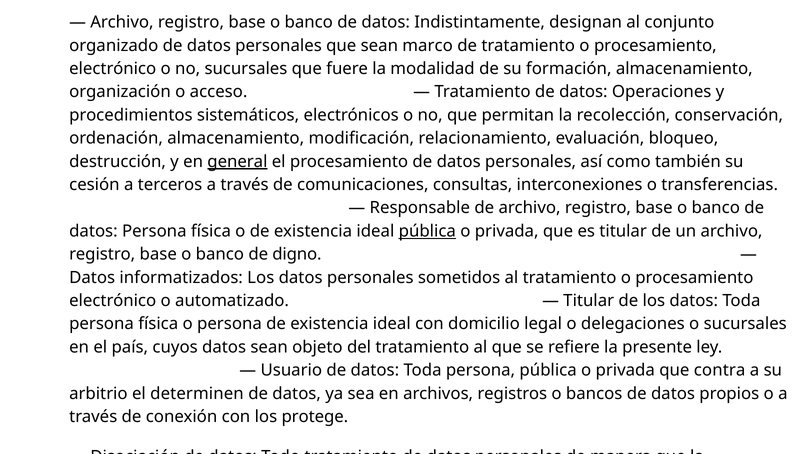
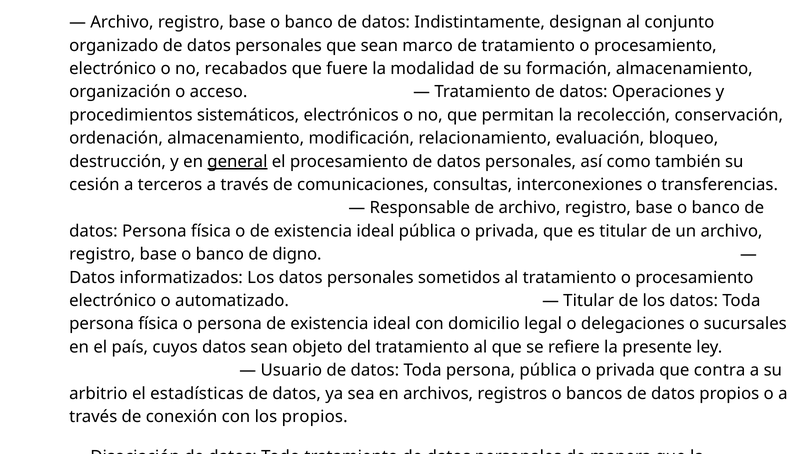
no sucursales: sucursales -> recabados (246, 69)
pública underline: present -> none (427, 231)
determinen: determinen -> estadísticas (197, 393)
los protege: protege -> propios (315, 417)
